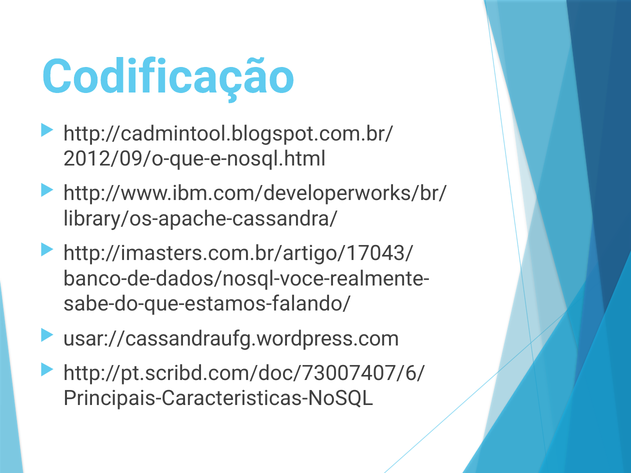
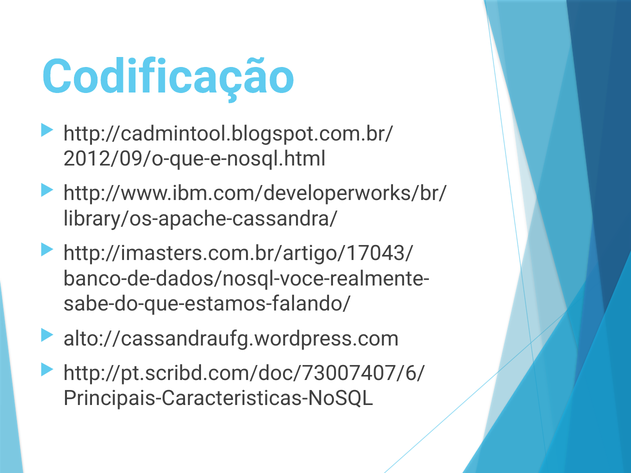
usar://cassandraufg.wordpress.com: usar://cassandraufg.wordpress.com -> alto://cassandraufg.wordpress.com (231, 339)
